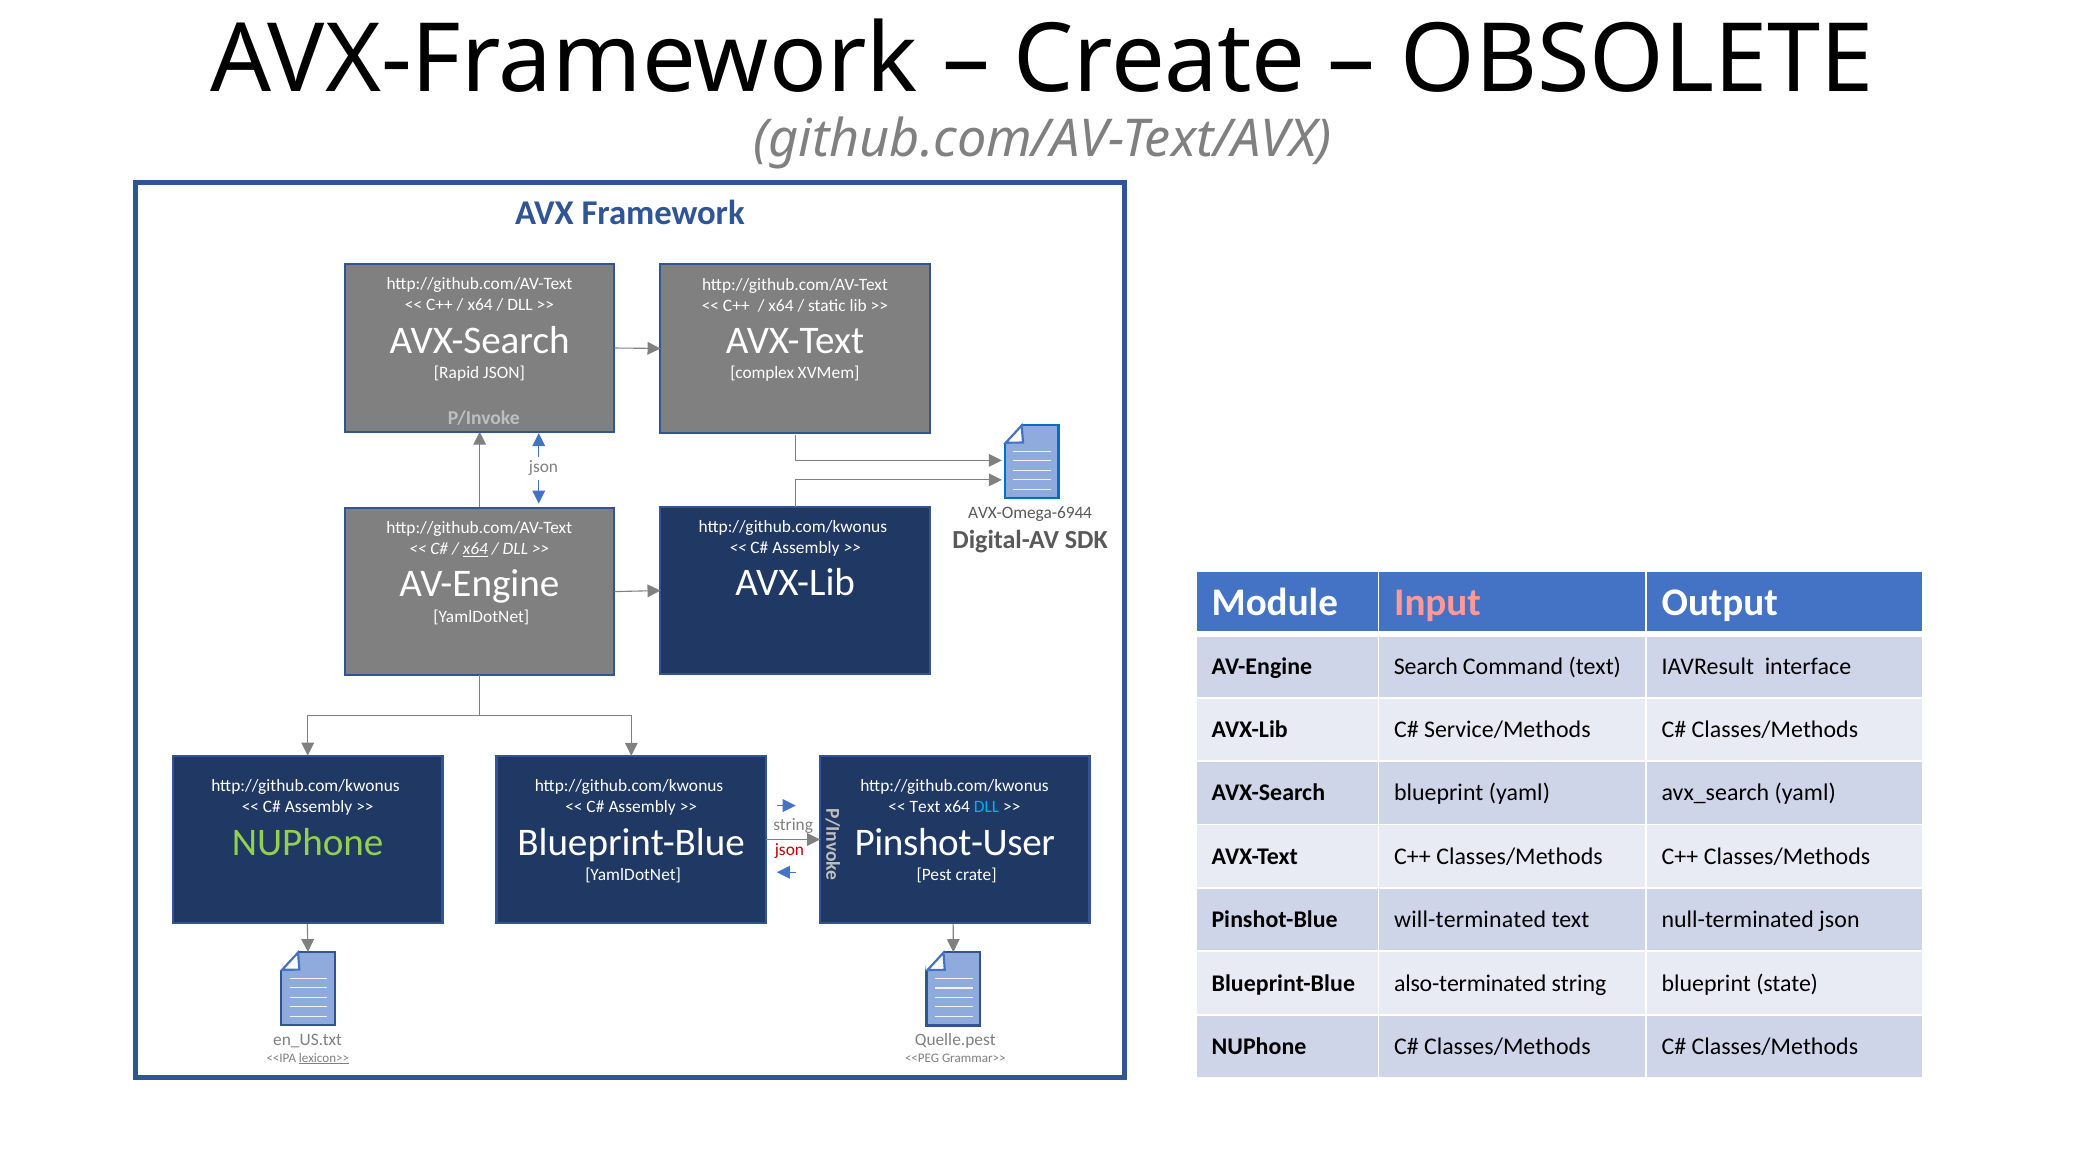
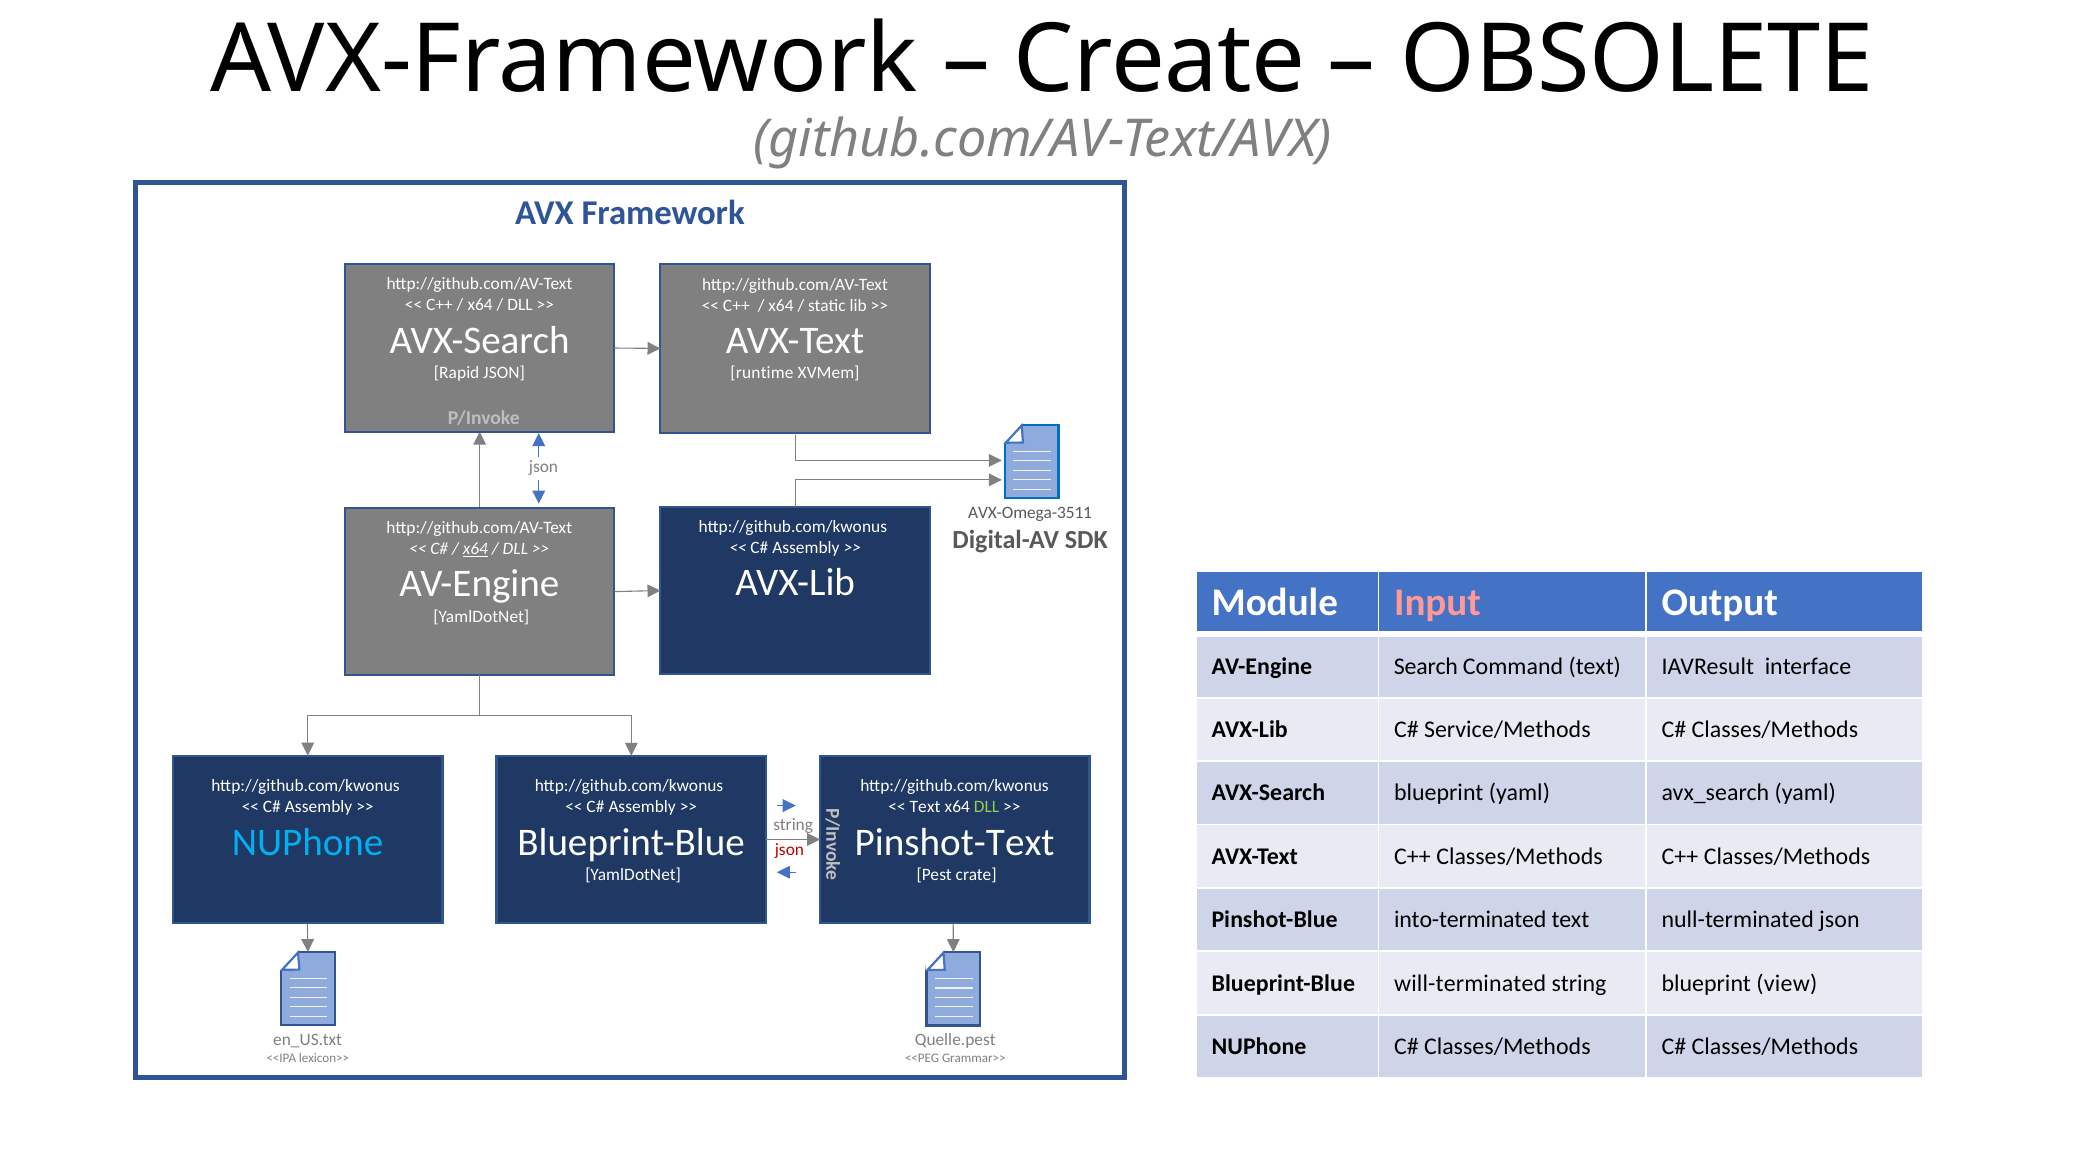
complex: complex -> runtime (762, 373)
AVX-Omega-6944: AVX-Omega-6944 -> AVX-Omega-3511 (1030, 513)
DLL colour: light blue -> light green (986, 807)
NUPhone colour: light green -> light blue (308, 842)
Pinshot-User: Pinshot-User -> Pinshot-Text (955, 843)
will-terminated: will-terminated -> into-terminated (1470, 920)
also-terminated: also-terminated -> will-terminated (1470, 984)
state: state -> view (1787, 984)
lexicon>> underline: present -> none (324, 1058)
